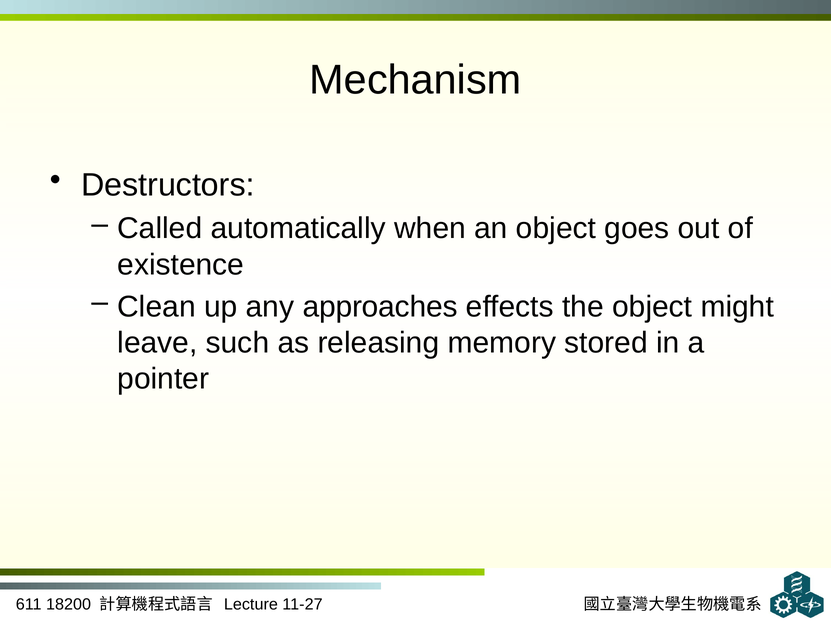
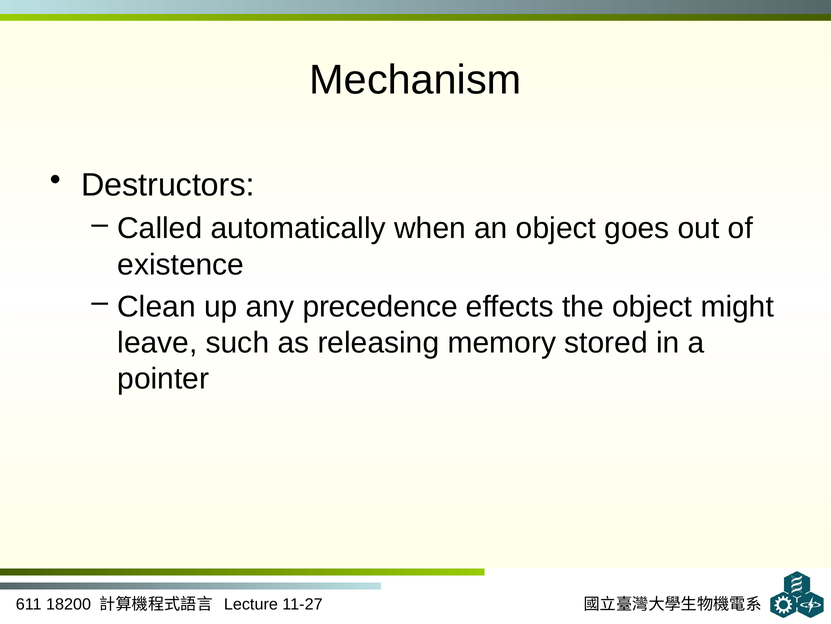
approaches: approaches -> precedence (380, 306)
